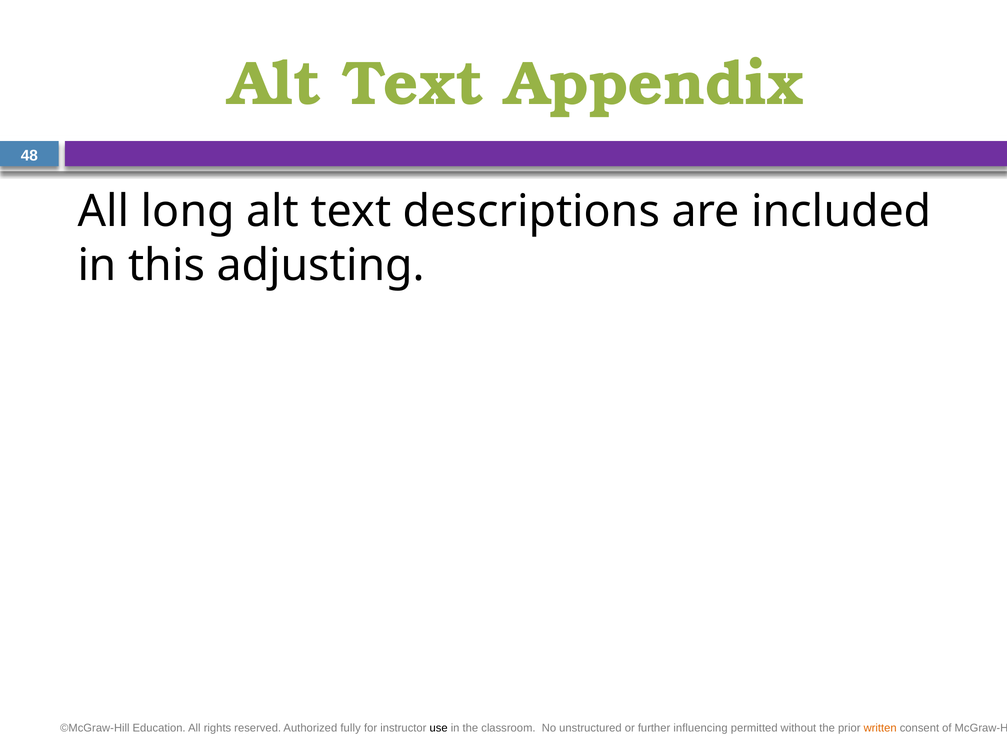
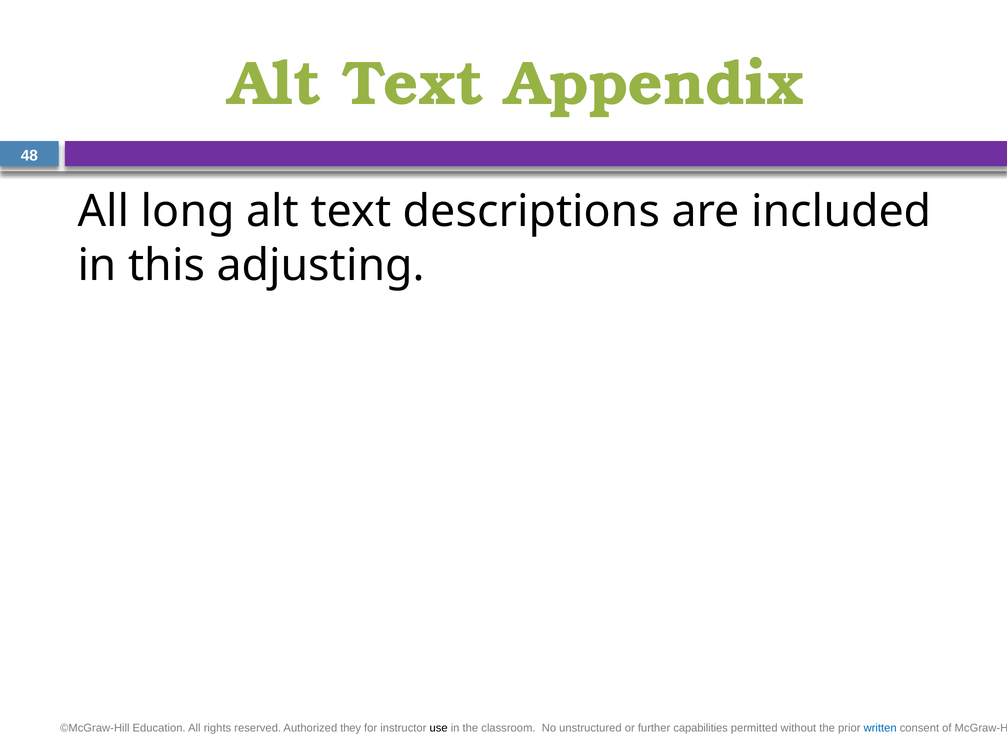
fully: fully -> they (351, 727)
influencing: influencing -> capabilities (701, 727)
written colour: orange -> blue (880, 727)
